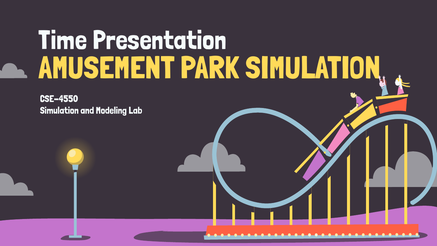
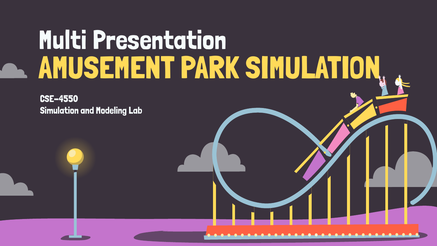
Time: Time -> Multi (63, 40)
